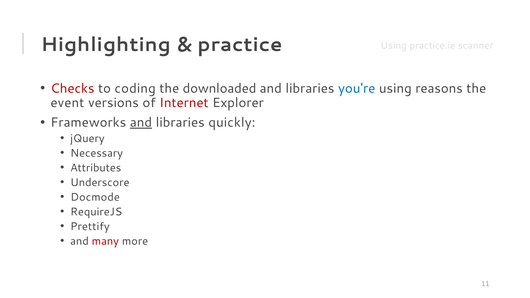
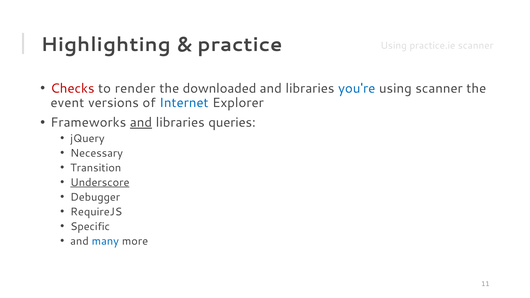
coding: coding -> render (135, 88)
using reasons: reasons -> scanner (439, 88)
Internet colour: red -> blue (184, 103)
quickly: quickly -> queries (232, 123)
Attributes: Attributes -> Transition (96, 168)
Underscore underline: none -> present (100, 182)
Docmode: Docmode -> Debugger (95, 197)
Prettify: Prettify -> Specific (90, 227)
many colour: red -> blue (105, 241)
